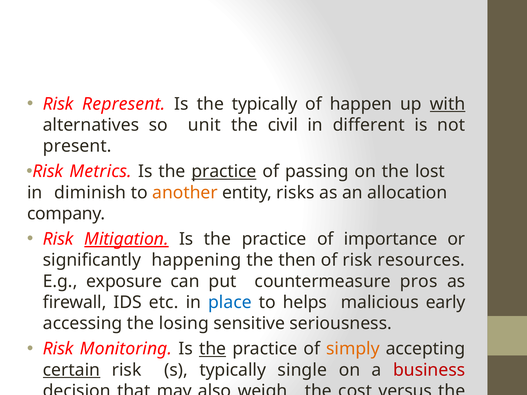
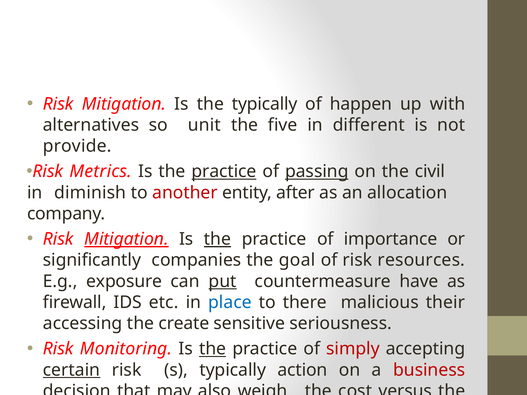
Represent: Represent -> Mitigation (124, 104)
with underline: present -> none (448, 104)
civil: civil -> five (283, 125)
present: present -> provide (77, 146)
passing underline: none -> present (317, 172)
lost: lost -> civil (430, 172)
another colour: orange -> red (185, 193)
risks: risks -> after (296, 193)
the underline: none -> present (217, 239)
happening: happening -> companies (196, 260)
then: then -> goal (297, 260)
put underline: none -> present (223, 281)
pros: pros -> have (419, 281)
helps: helps -> there (305, 303)
early: early -> their (446, 303)
losing: losing -> create (184, 324)
simply colour: orange -> red (353, 349)
single: single -> action (302, 370)
